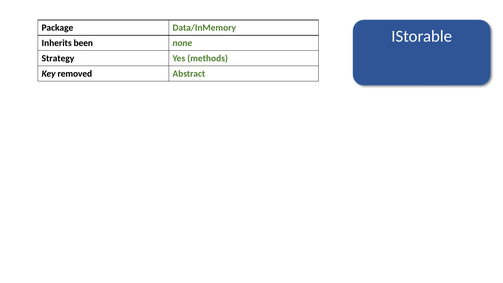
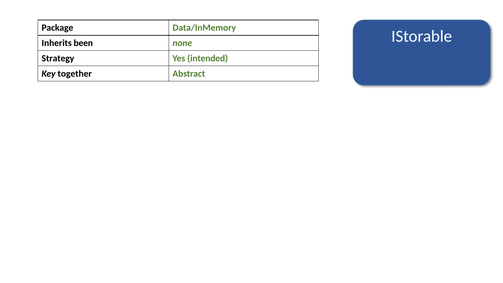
methods: methods -> intended (208, 58)
removed: removed -> together (75, 74)
